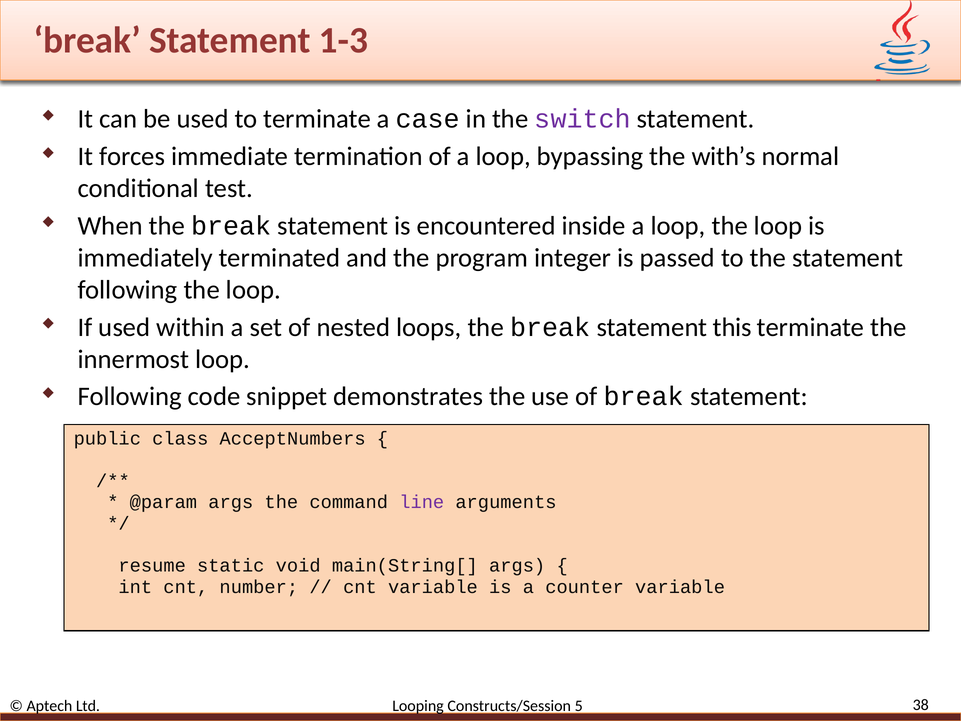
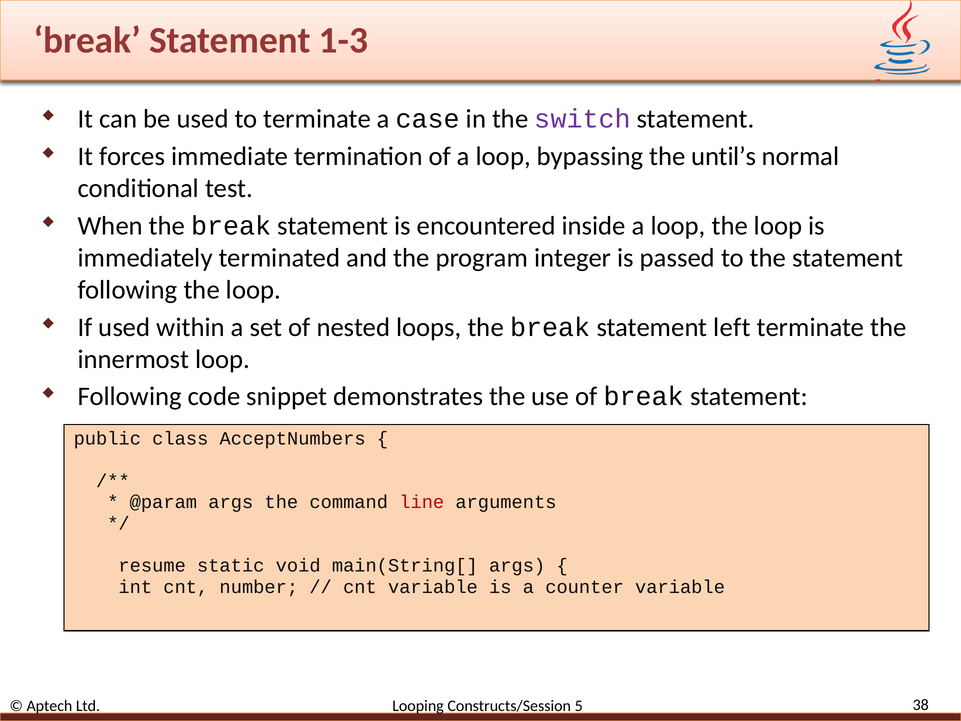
with’s: with’s -> until’s (724, 156)
this: this -> left (732, 327)
line colour: purple -> red (422, 502)
